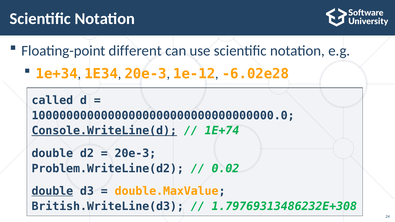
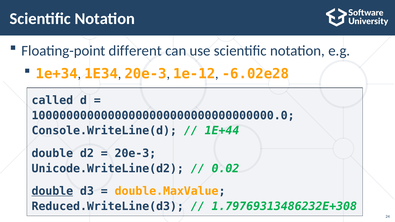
Console.WriteLine(d underline: present -> none (104, 131)
1E+74: 1E+74 -> 1E+44 (222, 131)
Problem.WriteLine(d2: Problem.WriteLine(d2 -> Unicode.WriteLine(d2 (108, 169)
British.WriteLine(d3: British.WriteLine(d3 -> Reduced.WriteLine(d3 (108, 206)
